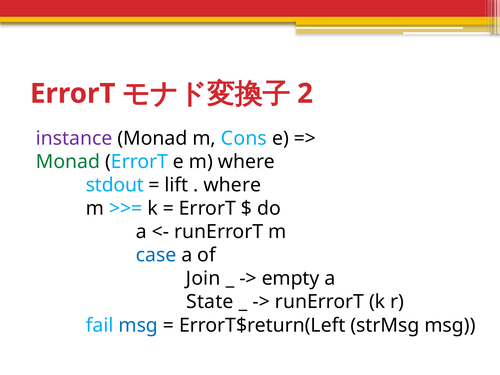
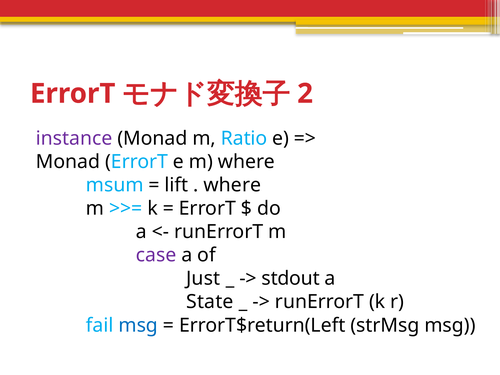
Cons: Cons -> Ratio (244, 138)
Monad colour: green -> black (68, 162)
stdout: stdout -> msum (115, 185)
case colour: blue -> purple (156, 255)
Join: Join -> Just (203, 279)
empty: empty -> stdout (291, 279)
